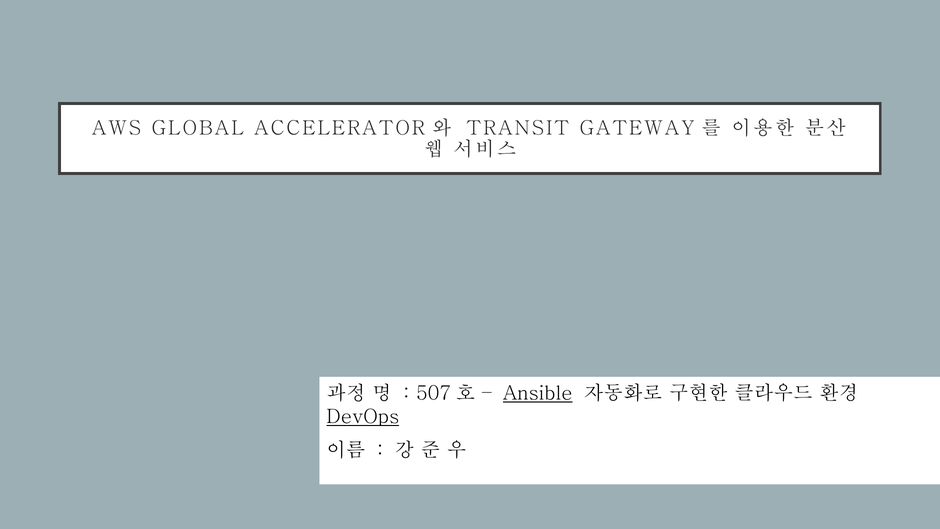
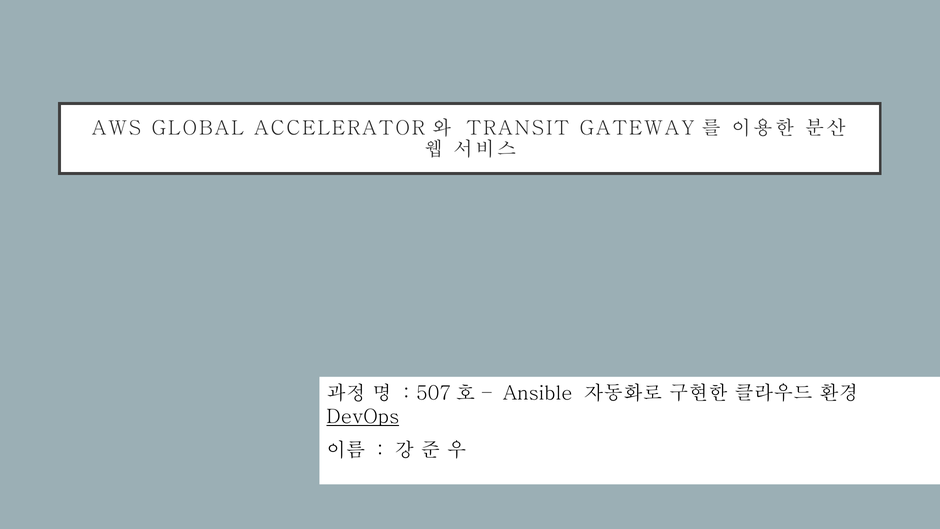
Ansible underline: present -> none (538, 393)
